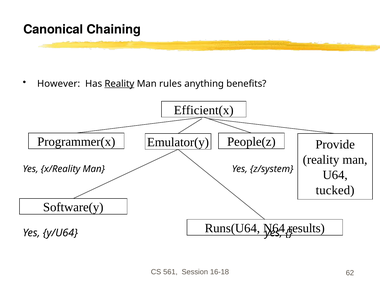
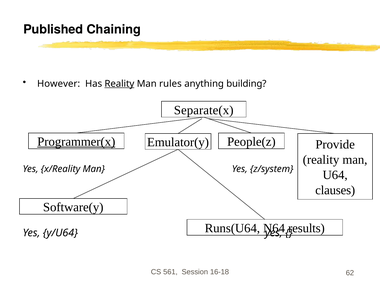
Canonical: Canonical -> Published (53, 29)
benefits: benefits -> building (246, 84)
Efficient(x: Efficient(x -> Separate(x (204, 110)
Programmer(x underline: none -> present (76, 142)
tucked: tucked -> clauses (335, 190)
